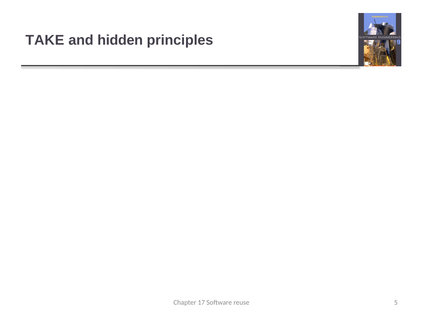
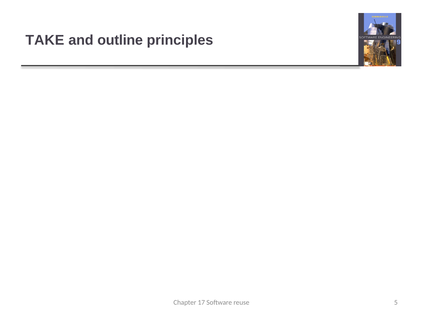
and hidden: hidden -> outline (120, 40)
